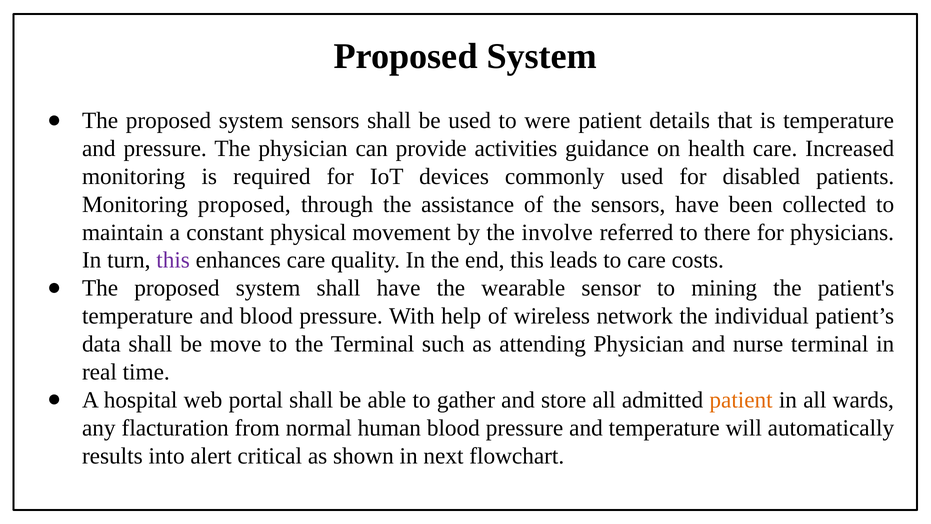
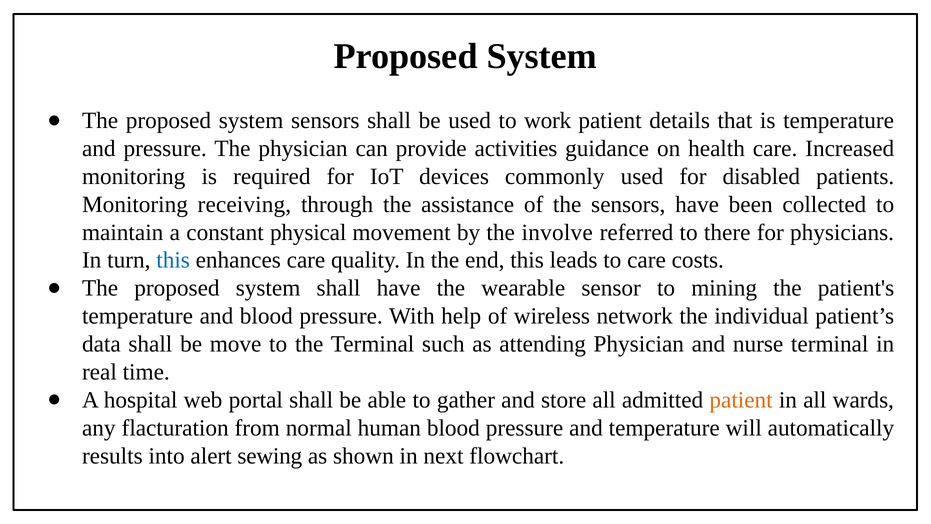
were: were -> work (548, 120)
Monitoring proposed: proposed -> receiving (244, 204)
this colour: purple -> blue (173, 260)
critical: critical -> sewing (270, 456)
